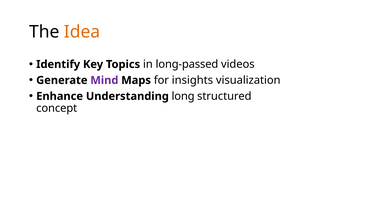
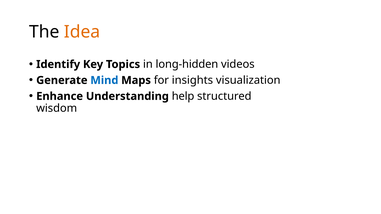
long-passed: long-passed -> long-hidden (187, 64)
Mind colour: purple -> blue (104, 80)
long: long -> help (183, 96)
concept: concept -> wisdom (57, 108)
